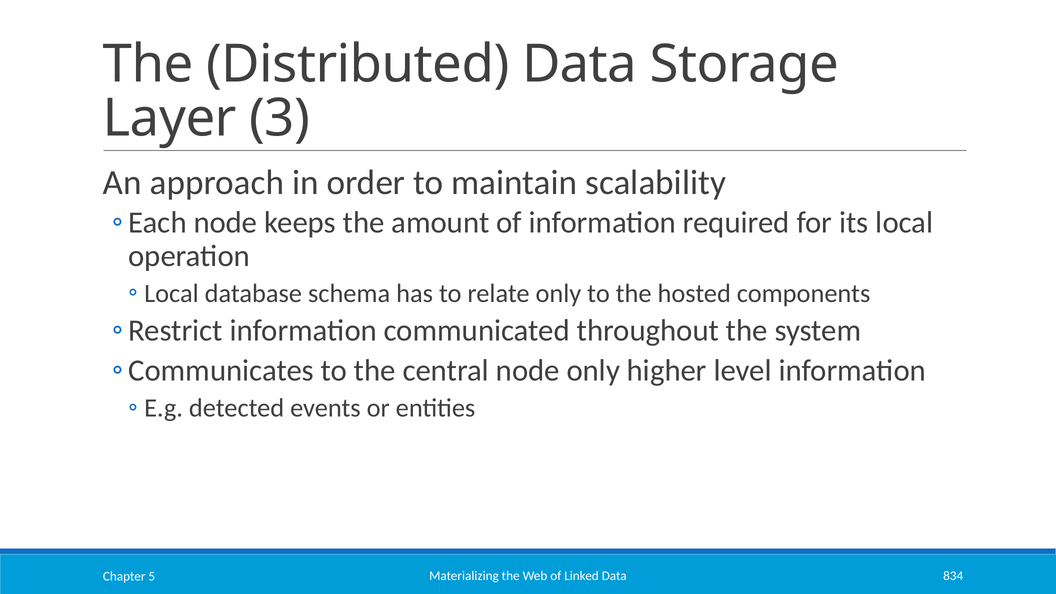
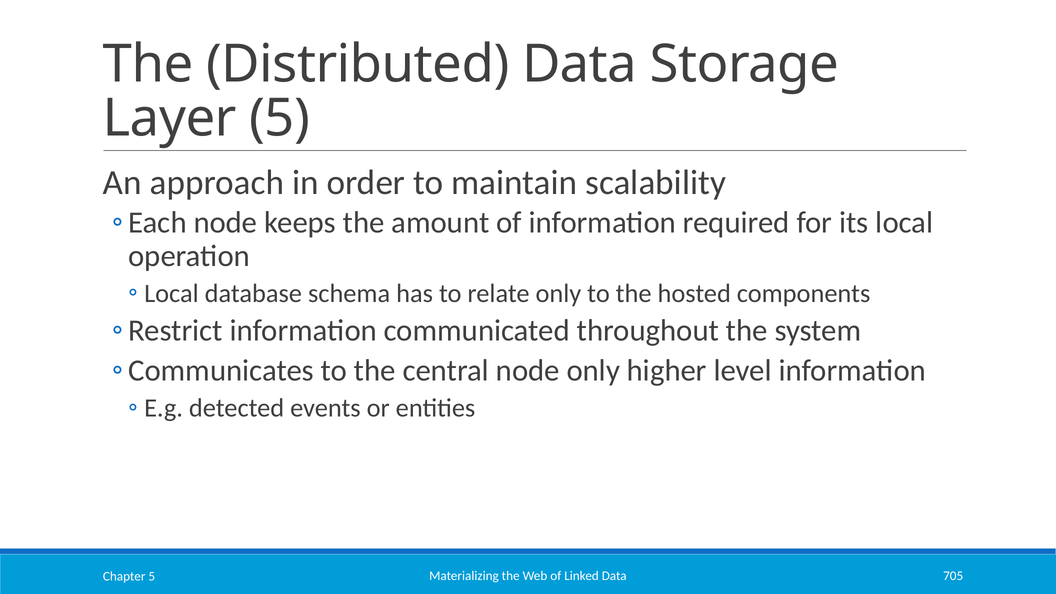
Layer 3: 3 -> 5 (280, 118)
834: 834 -> 705 (953, 576)
